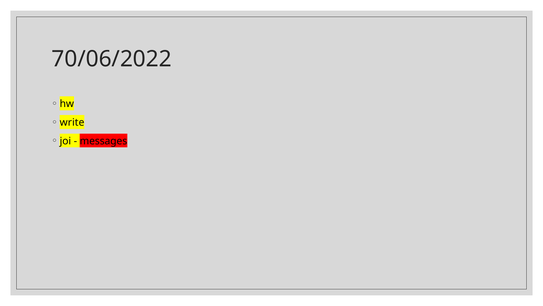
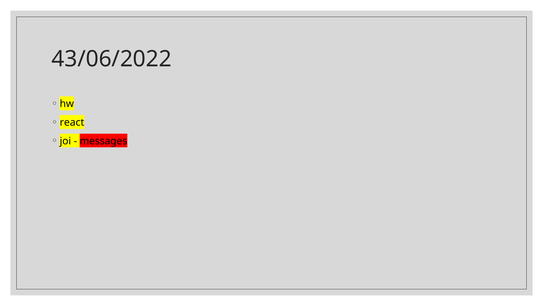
70/06/2022: 70/06/2022 -> 43/06/2022 (112, 59)
write: write -> react (72, 122)
